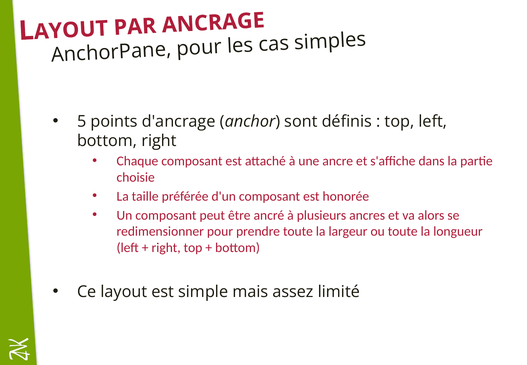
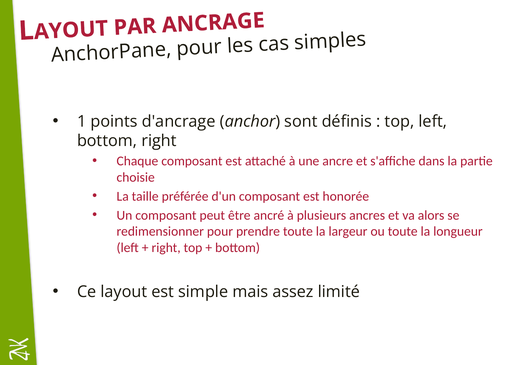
5: 5 -> 1 (82, 121)
